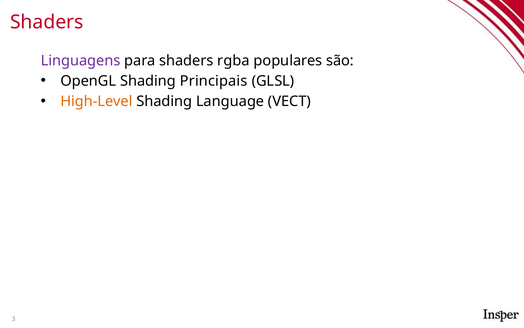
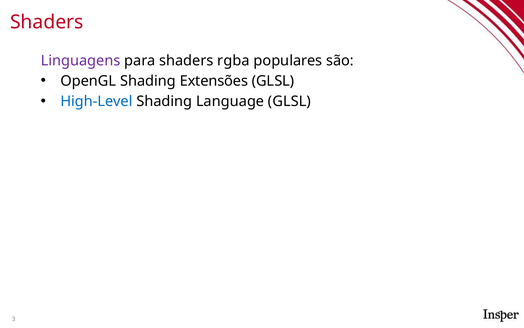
Principais: Principais -> Extensões (214, 81)
High-Level colour: orange -> blue (96, 101)
Language VECT: VECT -> GLSL (289, 101)
